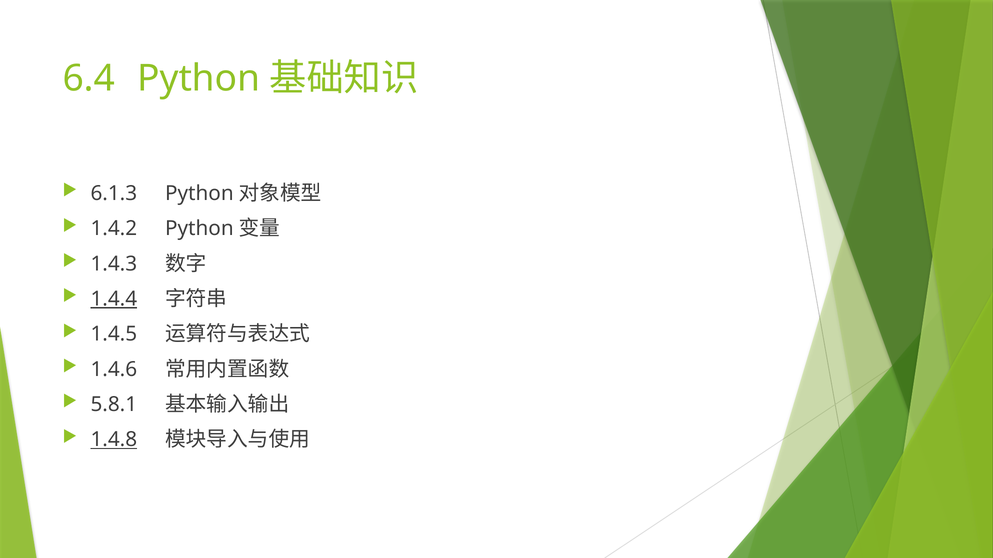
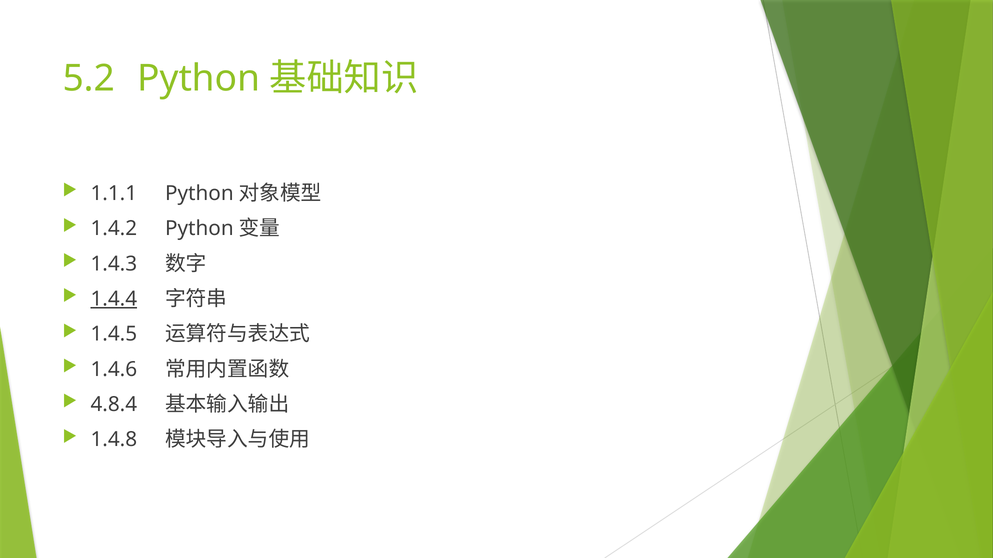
6.4: 6.4 -> 5.2 (89, 78)
6.1.3: 6.1.3 -> 1.1.1 (114, 194)
5.8.1: 5.8.1 -> 4.8.4 (114, 405)
1.4.8 underline: present -> none (114, 440)
